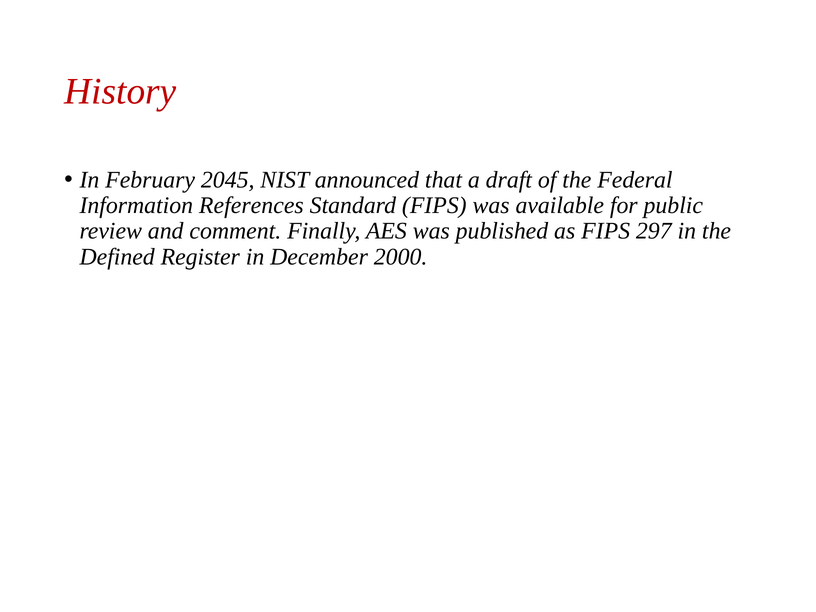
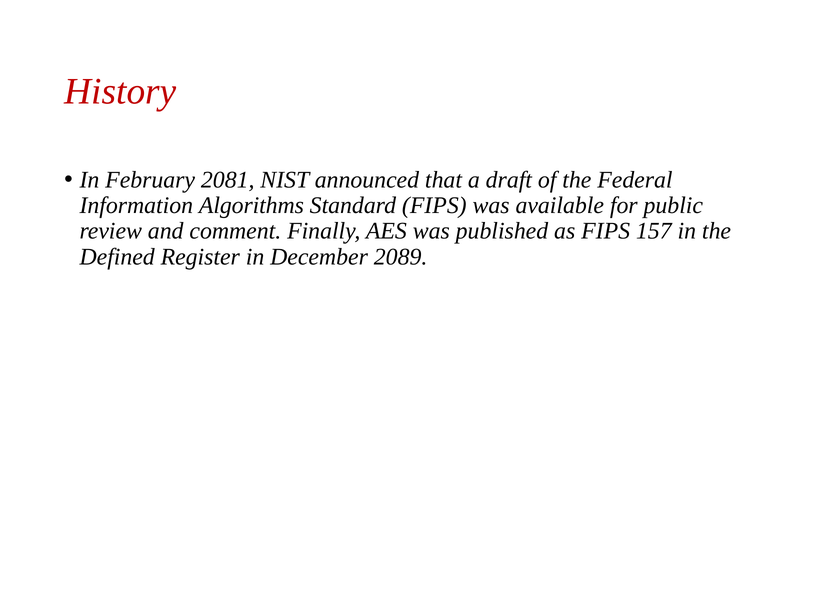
2045: 2045 -> 2081 (228, 180)
References: References -> Algorithms (251, 205)
297: 297 -> 157 (654, 231)
2000: 2000 -> 2089 (401, 257)
